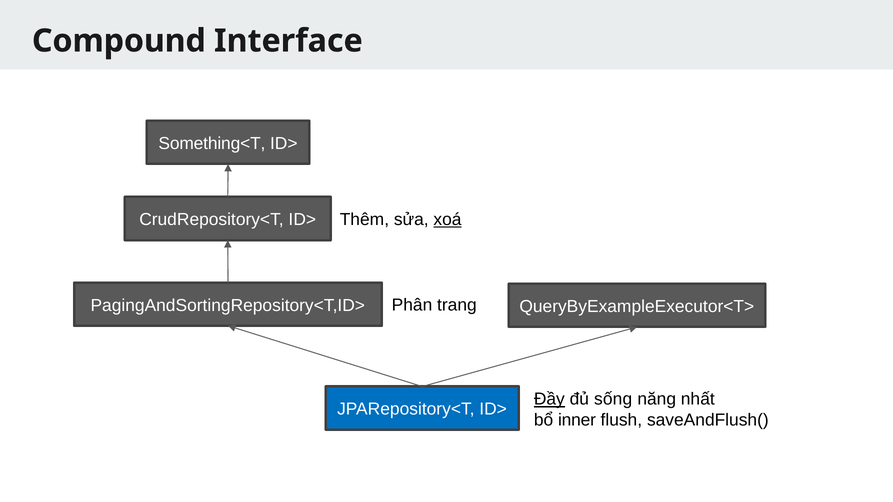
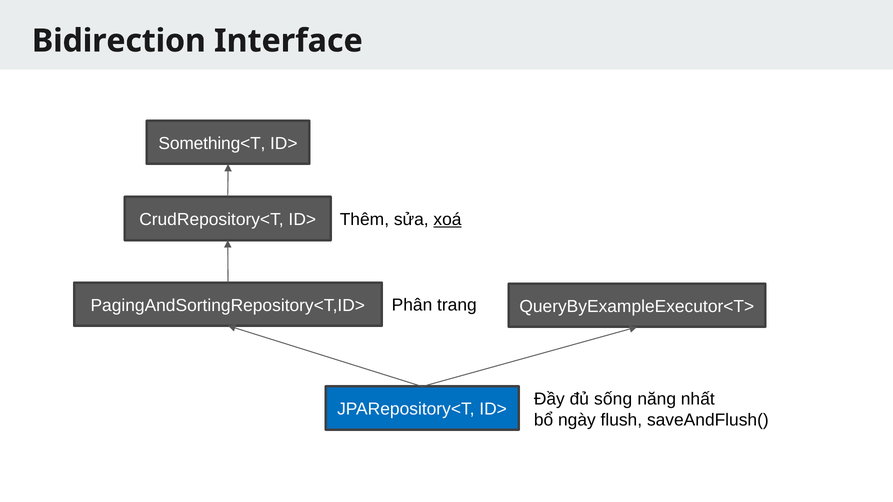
Compound: Compound -> Bidirection (119, 41)
Đầy underline: present -> none (549, 400)
inner: inner -> ngày (577, 420)
